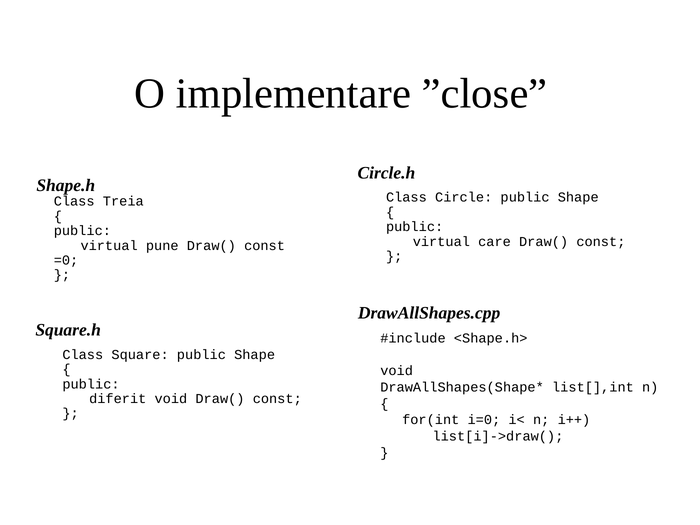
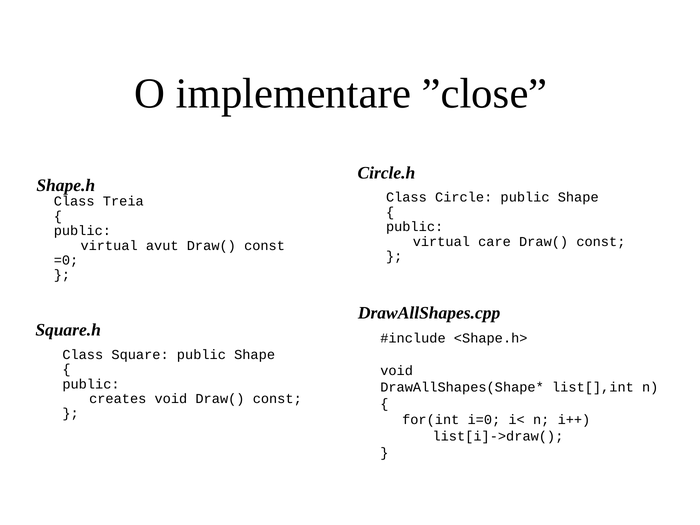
pune: pune -> avut (162, 246)
diferit: diferit -> creates (118, 399)
